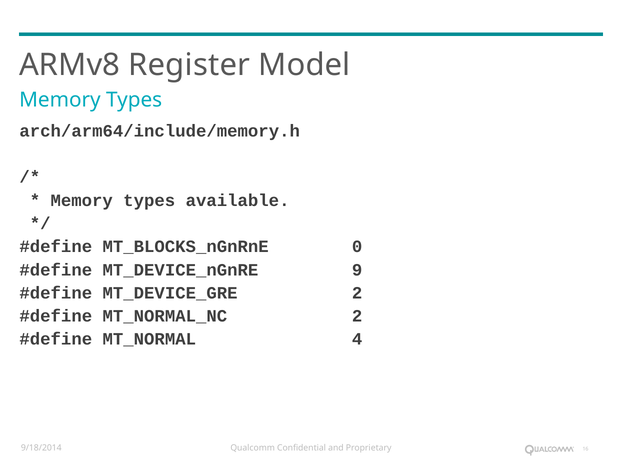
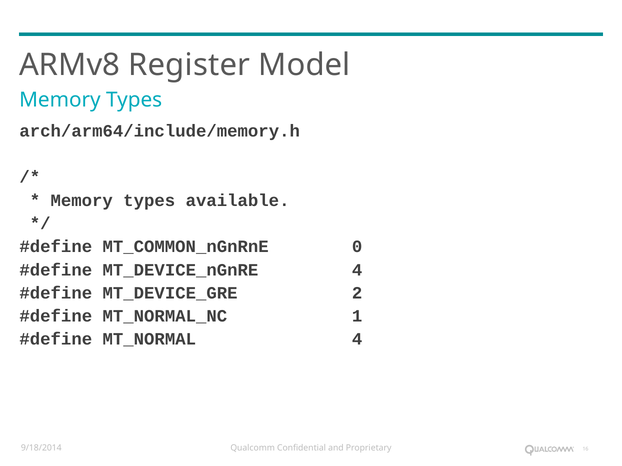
MT_BLOCKS_nGnRnE: MT_BLOCKS_nGnRnE -> MT_COMMON_nGnRnE (186, 247)
MT_DEVICE_nGnRE 9: 9 -> 4 (357, 270)
MT_NORMAL_NC 2: 2 -> 1 (357, 316)
